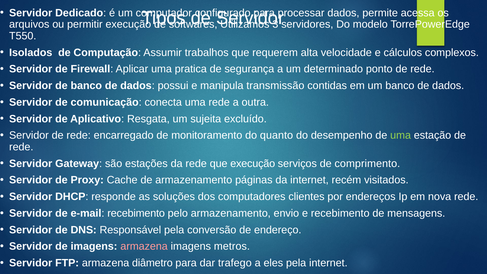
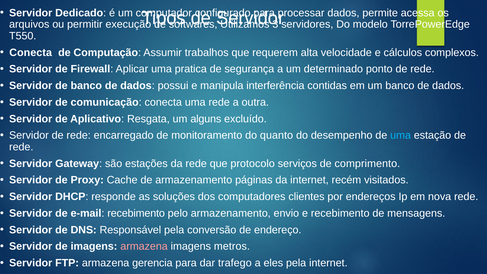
Isolados: Isolados -> Conecta (31, 52)
transmissão: transmissão -> interferência (275, 86)
sujeita: sujeita -> alguns (206, 119)
uma colour: light green -> light blue (401, 135)
que execução: execução -> protocolo (253, 163)
diâmetro: diâmetro -> gerencia (152, 263)
